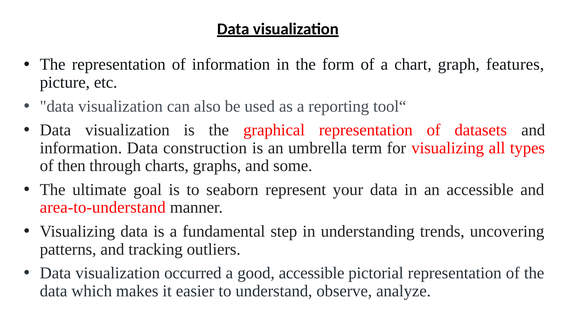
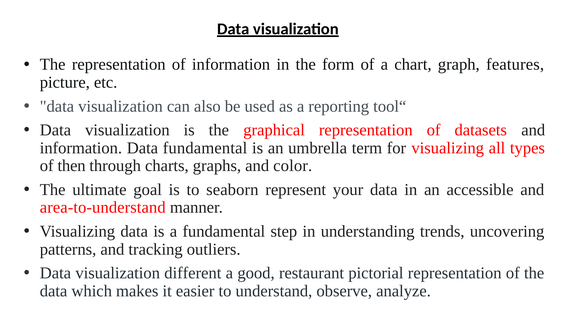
Data construction: construction -> fundamental (205, 148)
some: some -> color (293, 166)
occurred: occurred -> different (193, 273)
good accessible: accessible -> restaurant (312, 273)
